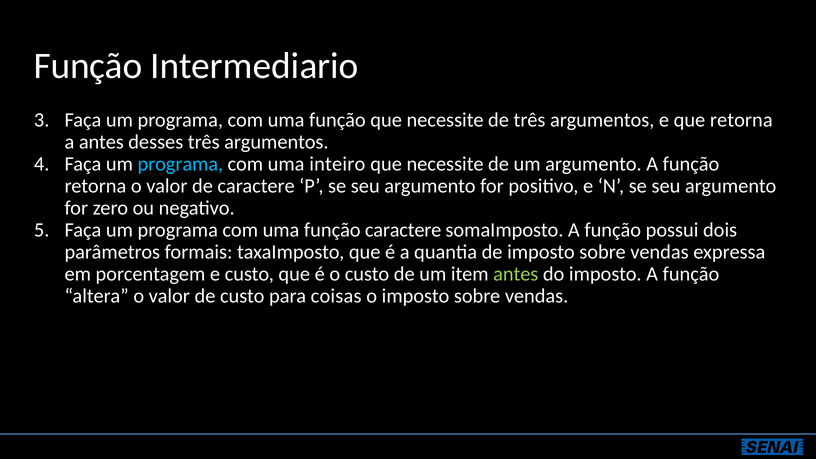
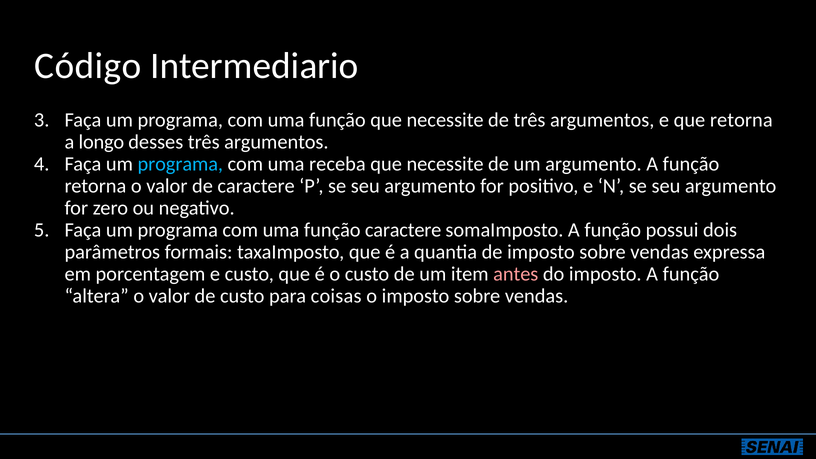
Função: Função -> Código (88, 66)
a antes: antes -> longo (101, 142)
inteiro: inteiro -> receba (337, 164)
antes colour: light green -> pink (516, 274)
